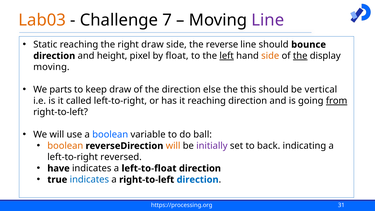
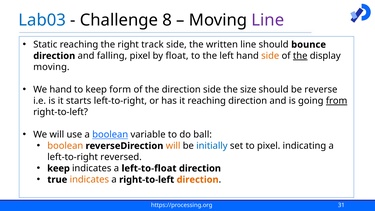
Lab03 colour: orange -> blue (42, 20)
7: 7 -> 8 (167, 20)
right draw: draw -> track (152, 45)
reverse: reverse -> written (222, 45)
height: height -> falling (112, 56)
left underline: present -> none (227, 56)
We parts: parts -> hand (61, 90)
keep draw: draw -> form (120, 90)
direction else: else -> side (212, 90)
this: this -> size (248, 90)
vertical: vertical -> reverse (321, 90)
called: called -> starts (79, 101)
boolean underline: none -> present (110, 135)
initially colour: purple -> blue (212, 146)
to back: back -> pixel (269, 146)
have: have -> keep (59, 168)
indicates colour: blue -> orange (89, 180)
direction colour: blue -> orange (198, 180)
